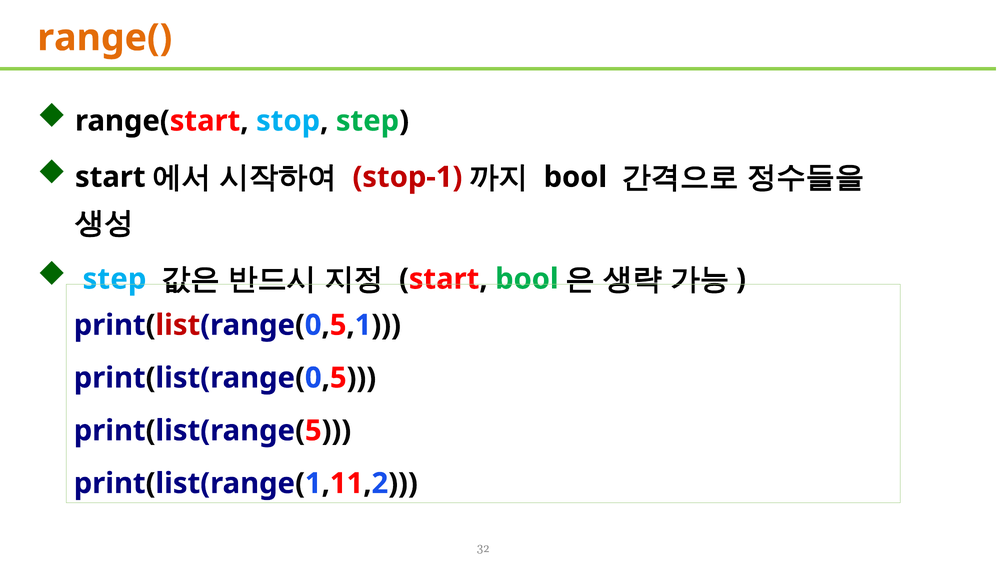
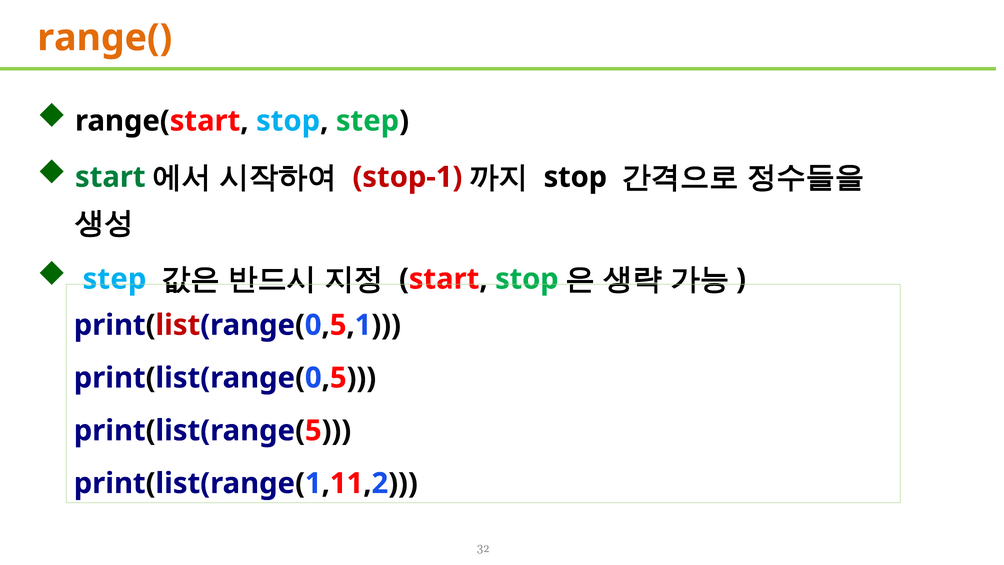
start colour: black -> green (110, 177)
bool: bool -> stop (575, 177)
start bool: bool -> stop (527, 279)
